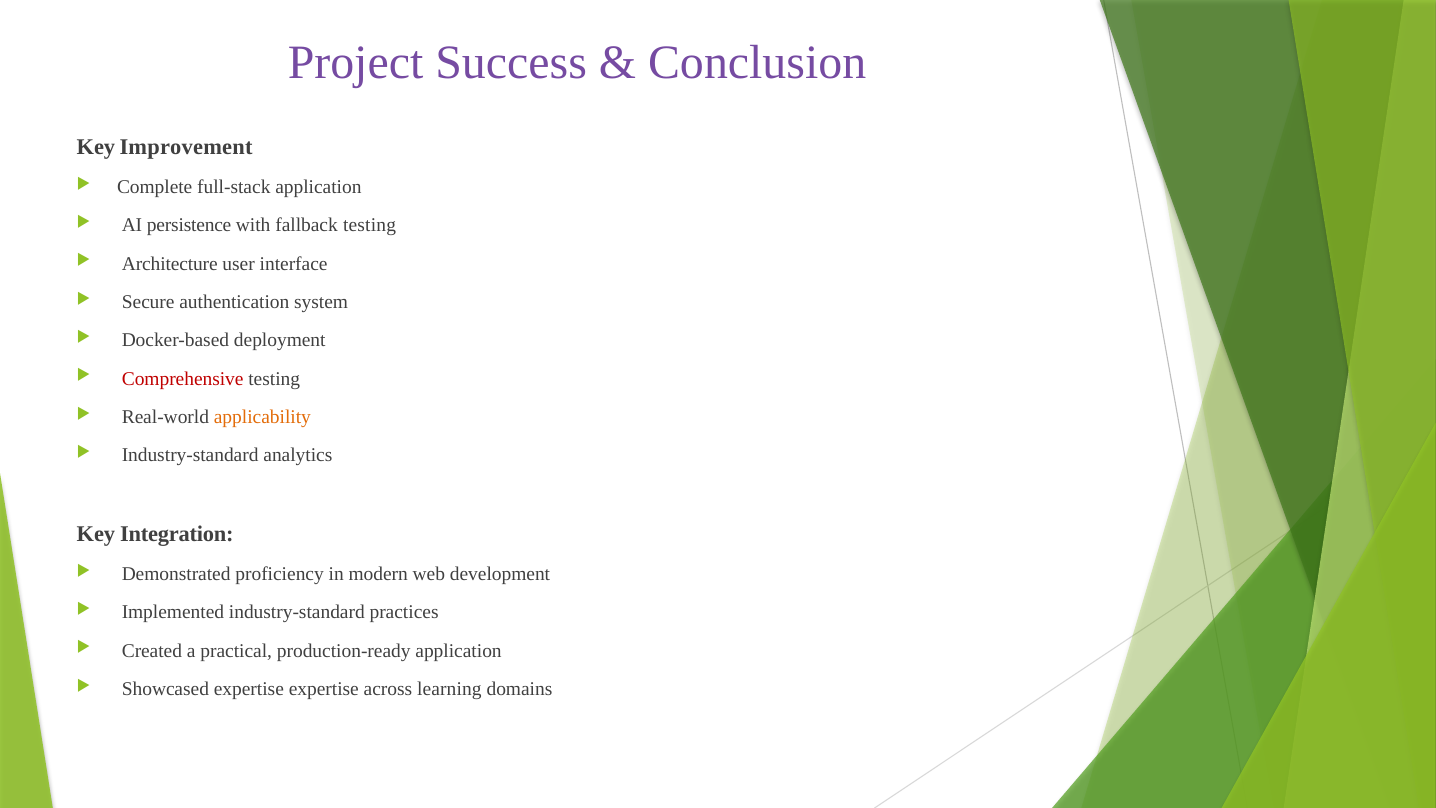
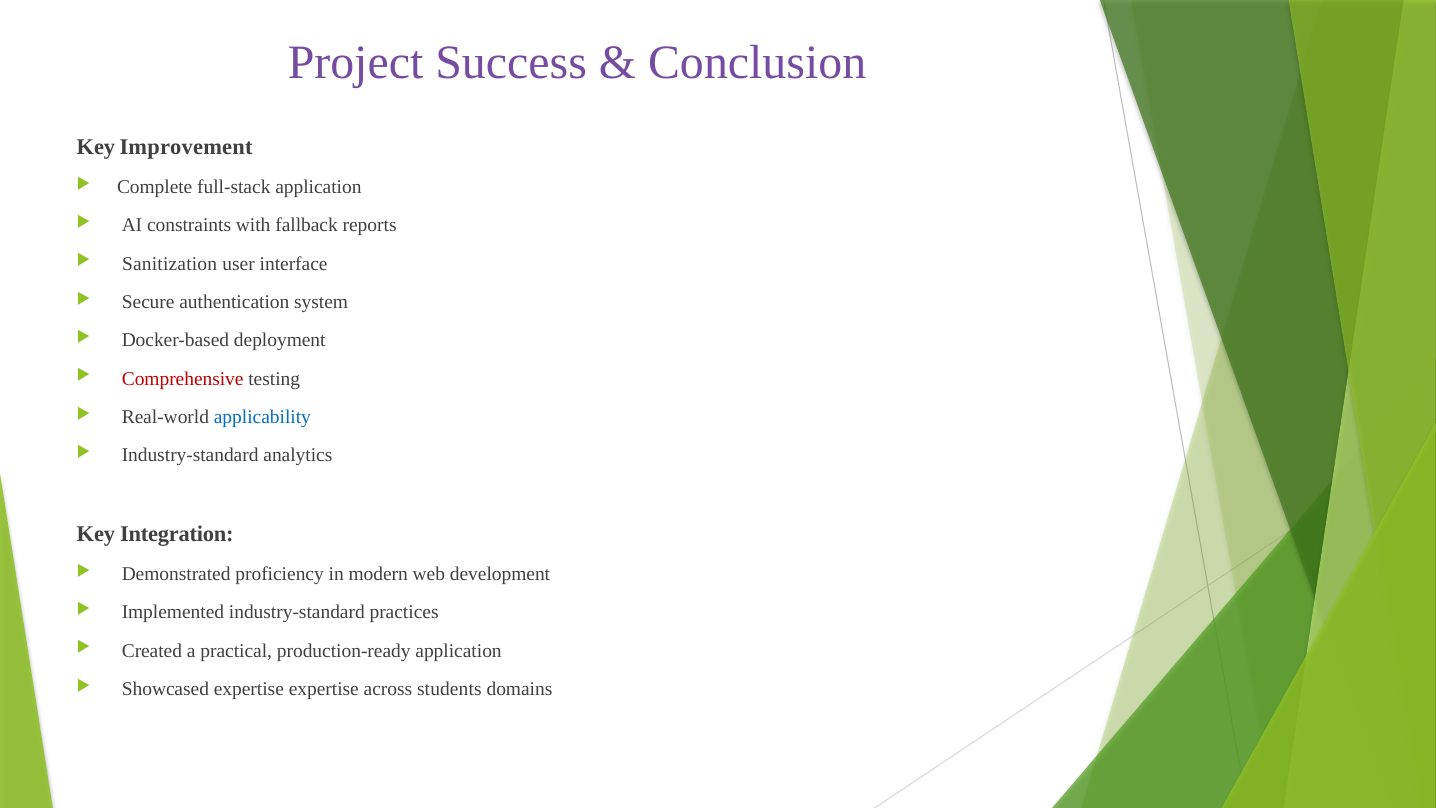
persistence: persistence -> constraints (189, 225)
fallback testing: testing -> reports (370, 225)
Architecture: Architecture -> Sanitization (170, 264)
applicability colour: orange -> blue (262, 417)
learning: learning -> students (449, 689)
